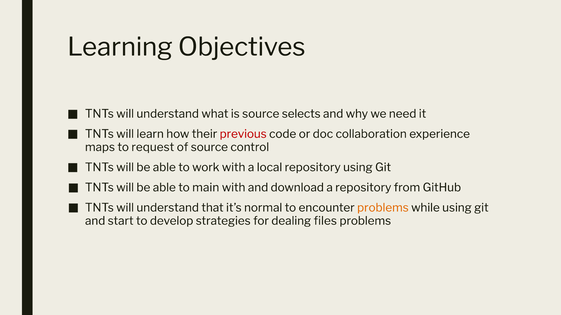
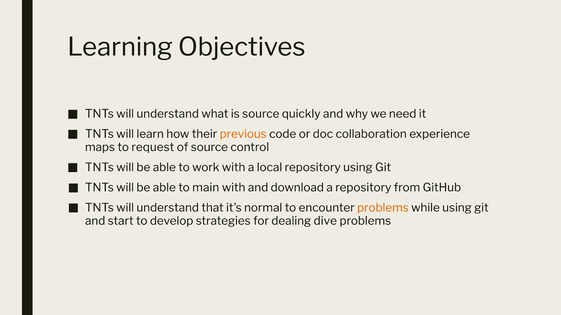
selects: selects -> quickly (301, 114)
previous colour: red -> orange (243, 134)
files: files -> dive (325, 221)
